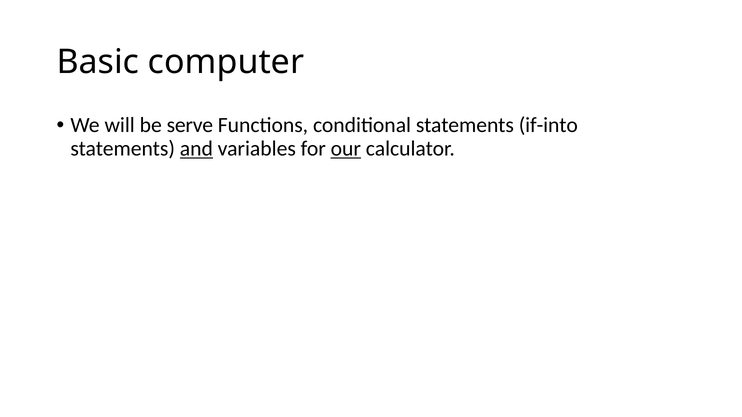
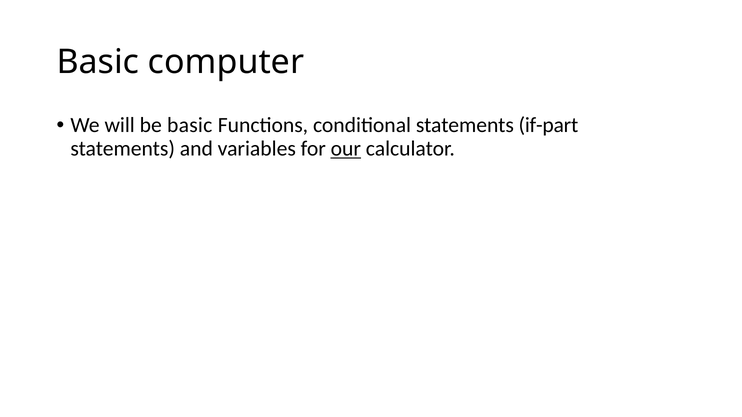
be serve: serve -> basic (190, 125)
if-into: if-into -> if-part (548, 125)
and underline: present -> none (196, 149)
